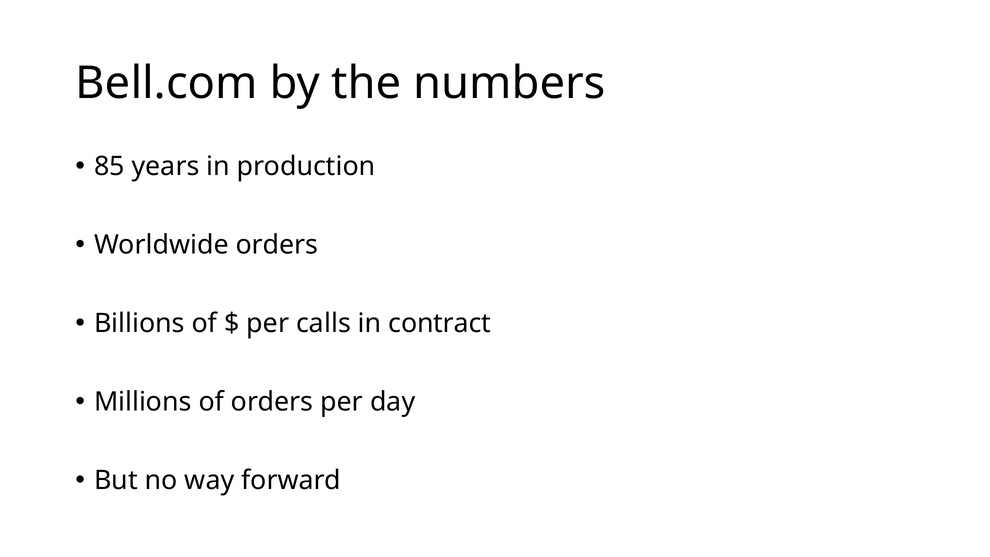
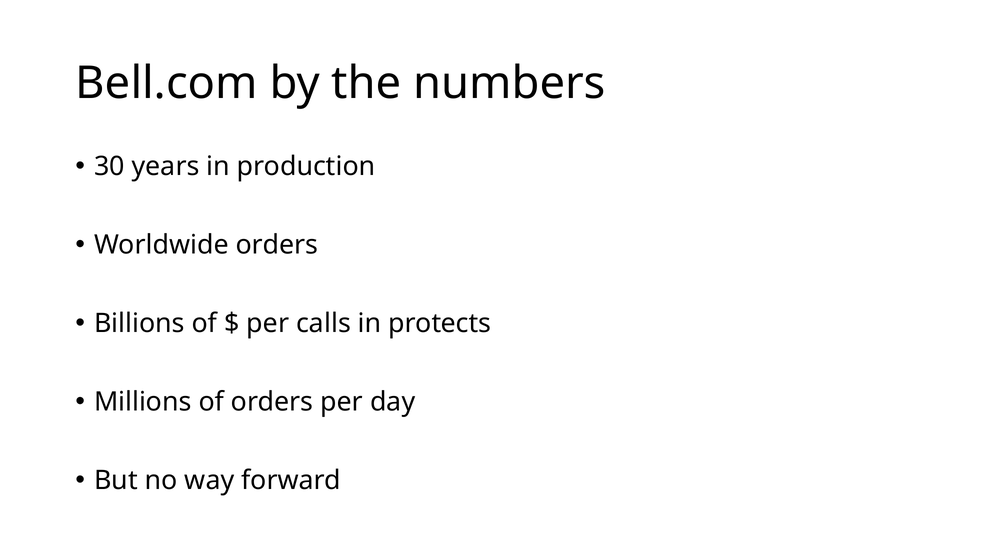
85: 85 -> 30 (109, 166)
contract: contract -> protects (440, 323)
